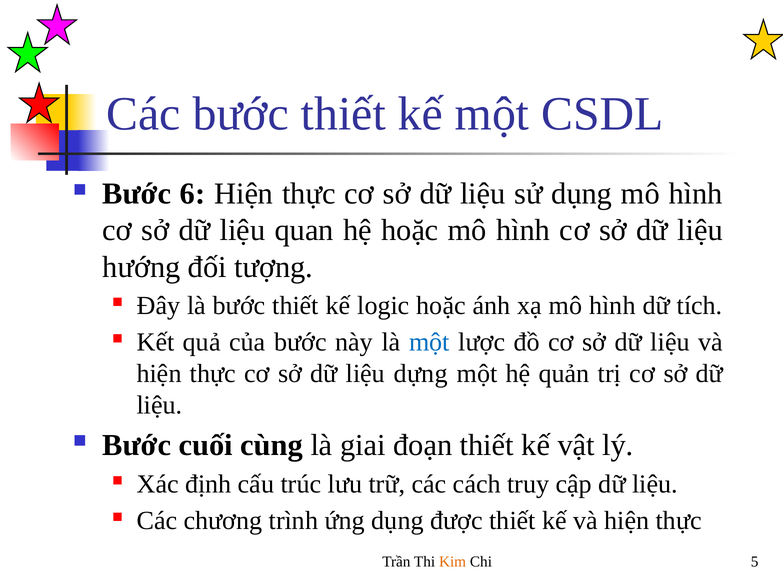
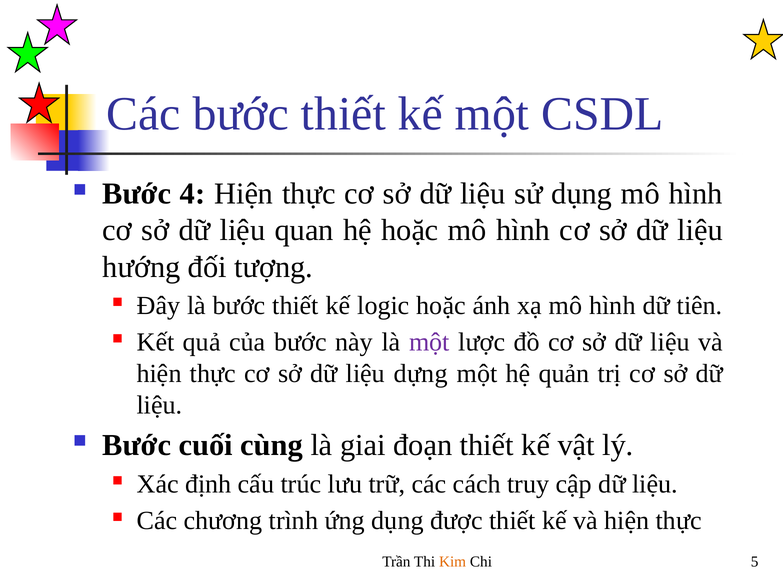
6: 6 -> 4 (193, 194)
tích: tích -> tiên (700, 306)
một colour: blue -> purple (429, 342)
